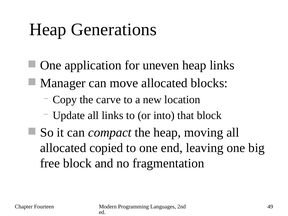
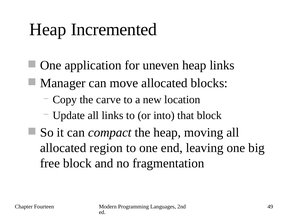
Generations: Generations -> Incremented (114, 29)
copied: copied -> region (106, 148)
